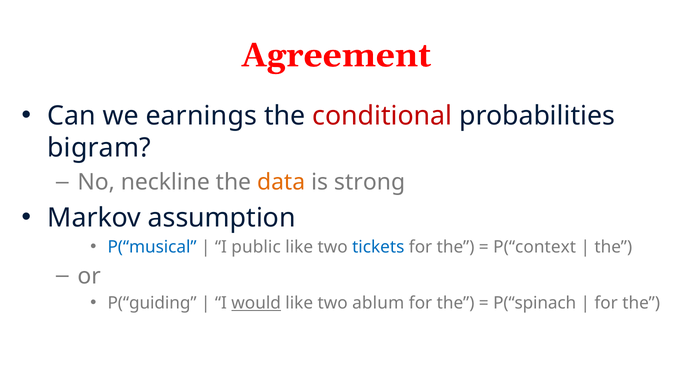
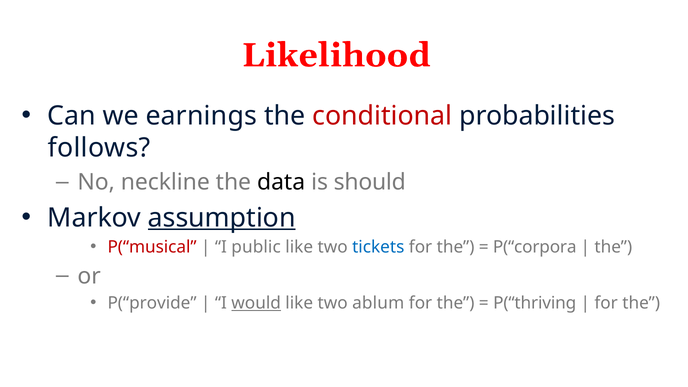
Agreement: Agreement -> Likelihood (336, 55)
bigram: bigram -> follows (99, 148)
data colour: orange -> black (281, 182)
strong: strong -> should (370, 182)
assumption underline: none -> present (222, 218)
P(“musical colour: blue -> red (152, 247)
P(“context: P(“context -> P(“corpora (535, 247)
P(“guiding: P(“guiding -> P(“provide (152, 303)
P(“spinach: P(“spinach -> P(“thriving (535, 303)
